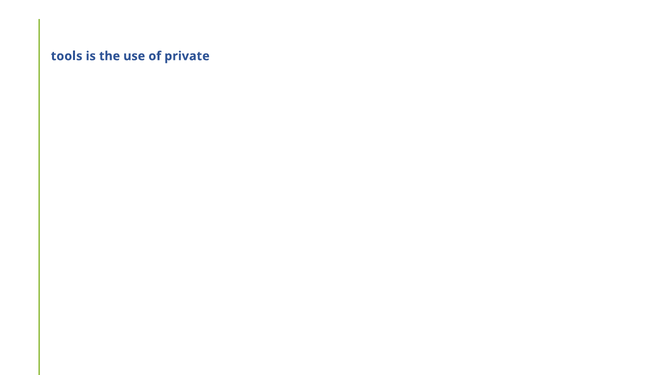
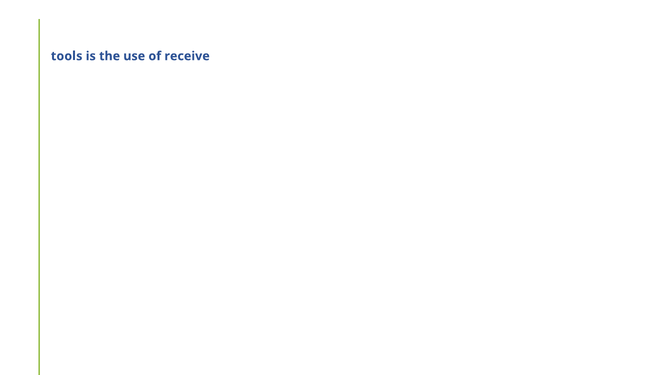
private: private -> receive (187, 56)
